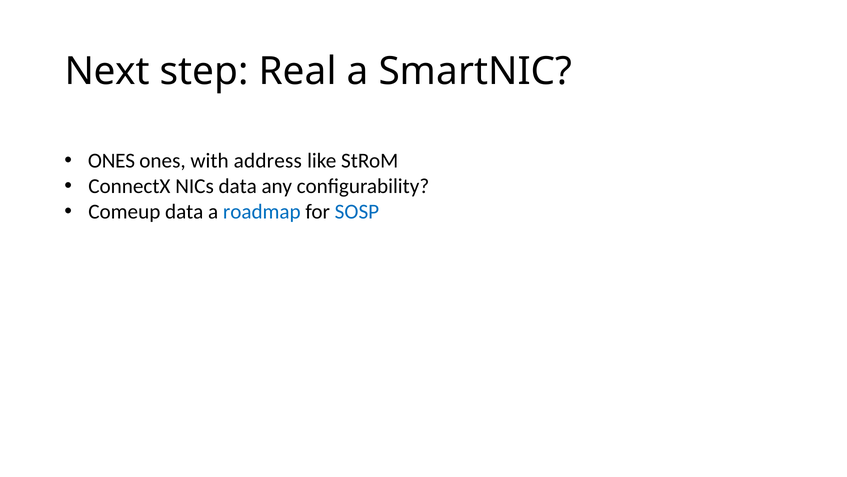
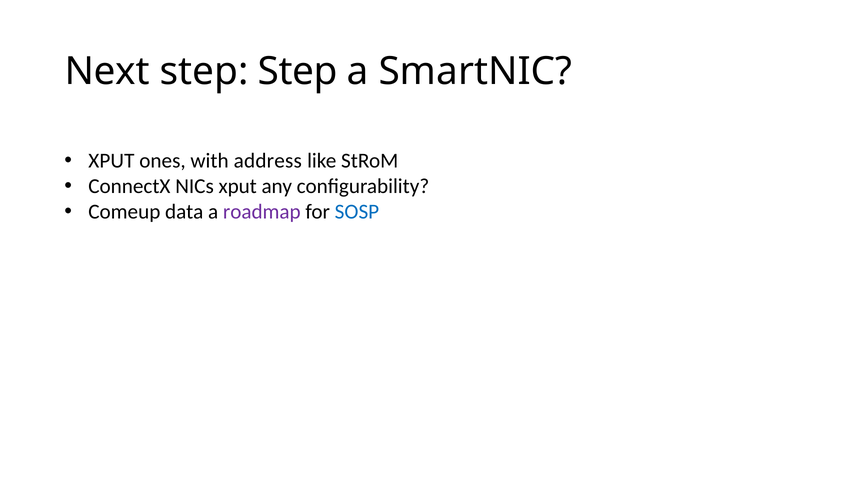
step Real: Real -> Step (298, 71)
ONES: ONES -> XPUT (111, 161)
NICs data: data -> xput (238, 186)
roadmap colour: blue -> purple (262, 211)
